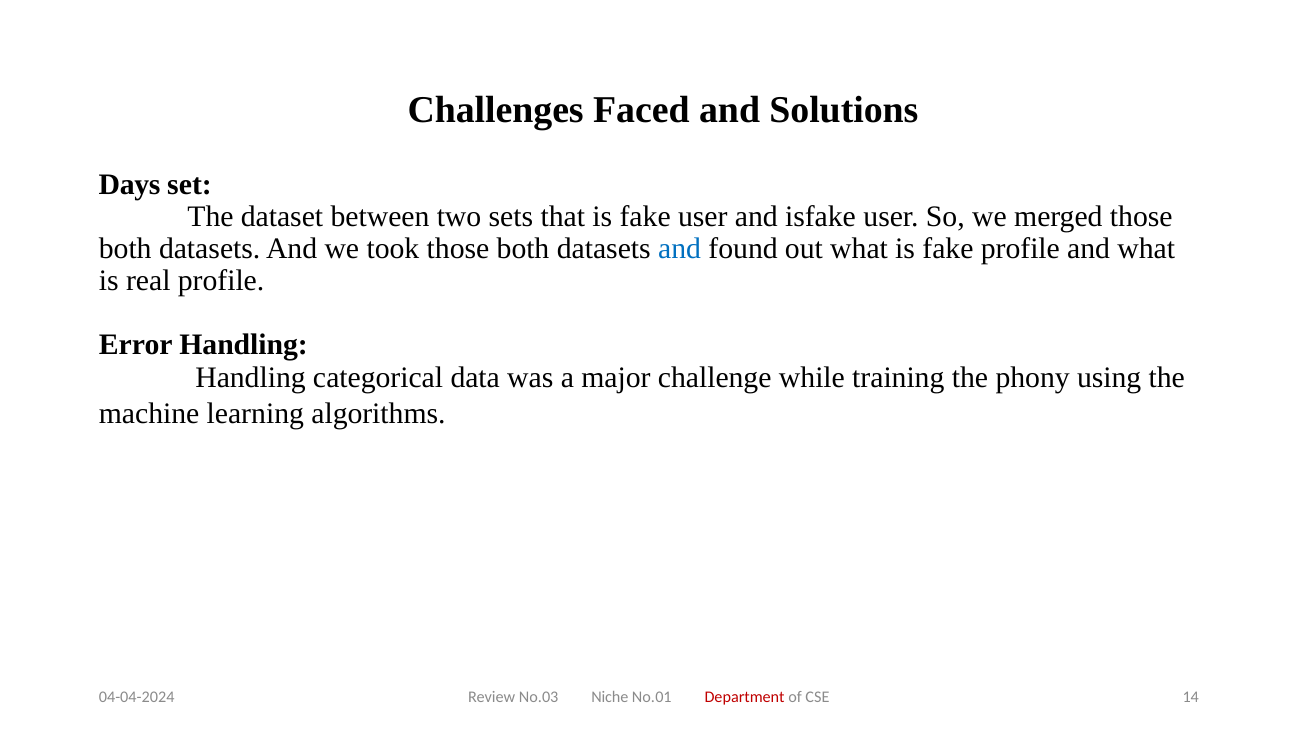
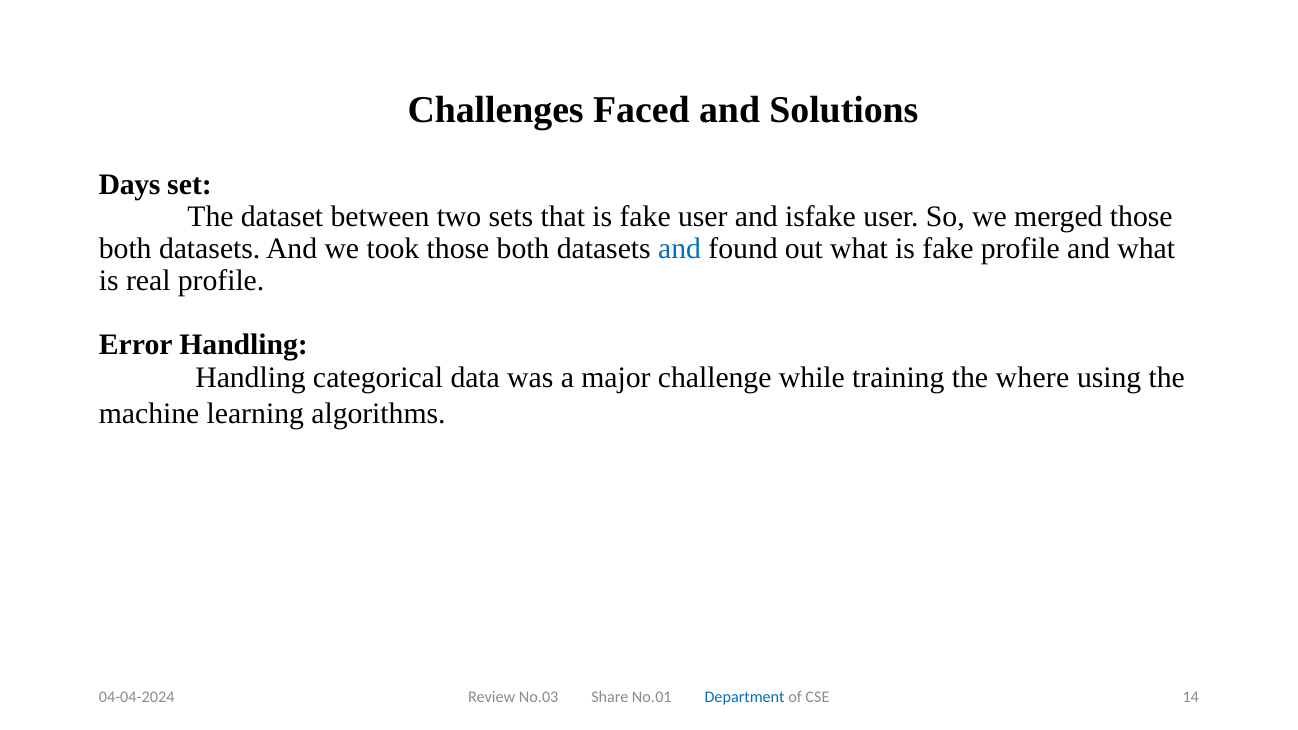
phony: phony -> where (1032, 377)
Niche: Niche -> Share (610, 697)
Department colour: red -> blue (745, 697)
